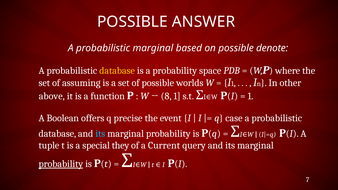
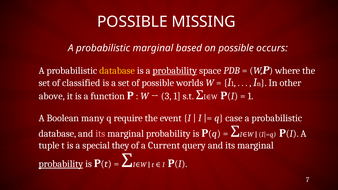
ANSWER: ANSWER -> MISSING (204, 22)
denote: denote -> occurs (272, 48)
probability underline: none -> present (175, 71)
assuming: assuming -> classified (81, 83)
8: 8 -> 3 (166, 96)
offers: offers -> many (93, 118)
precise: precise -> require (128, 118)
its colour: light blue -> pink (100, 134)
